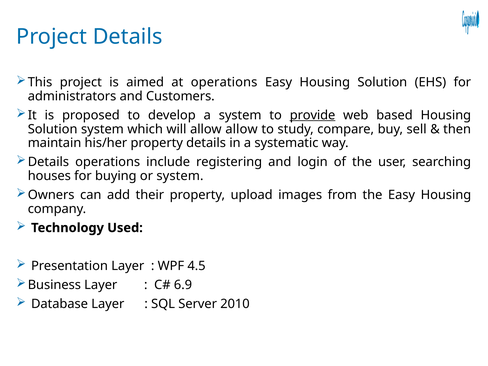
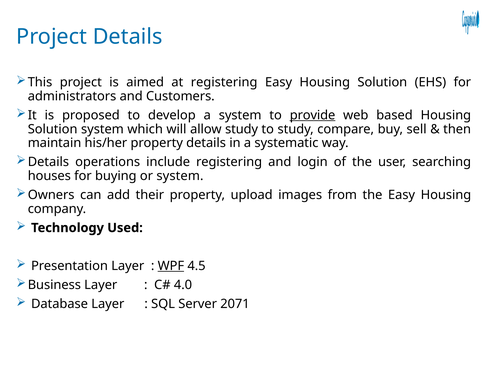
at operations: operations -> registering (224, 82)
allow allow: allow -> study (242, 129)
WPF underline: none -> present (171, 266)
6.9: 6.9 -> 4.0 (183, 285)
2010: 2010 -> 2071 (235, 304)
